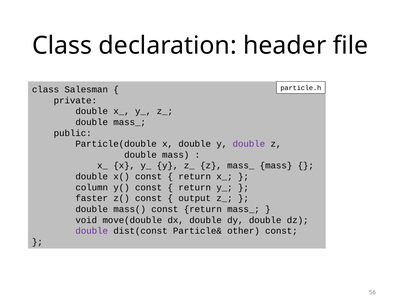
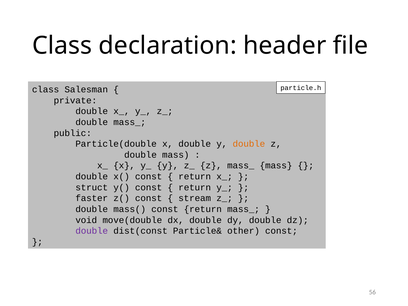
double colour: purple -> orange (249, 144)
column: column -> struct (92, 187)
output: output -> stream (195, 198)
